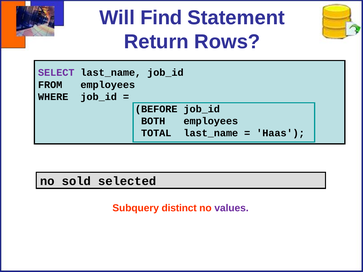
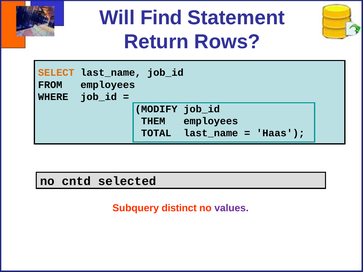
SELECT colour: purple -> orange (56, 73)
BEFORE: BEFORE -> MODIFY (156, 109)
BOTH: BOTH -> THEM (153, 121)
sold: sold -> cntd (76, 181)
